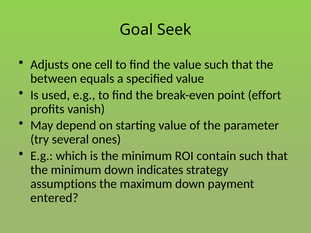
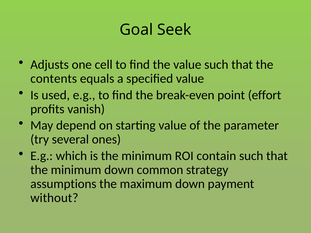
between: between -> contents (54, 79)
indicates: indicates -> common (160, 170)
entered: entered -> without (54, 198)
